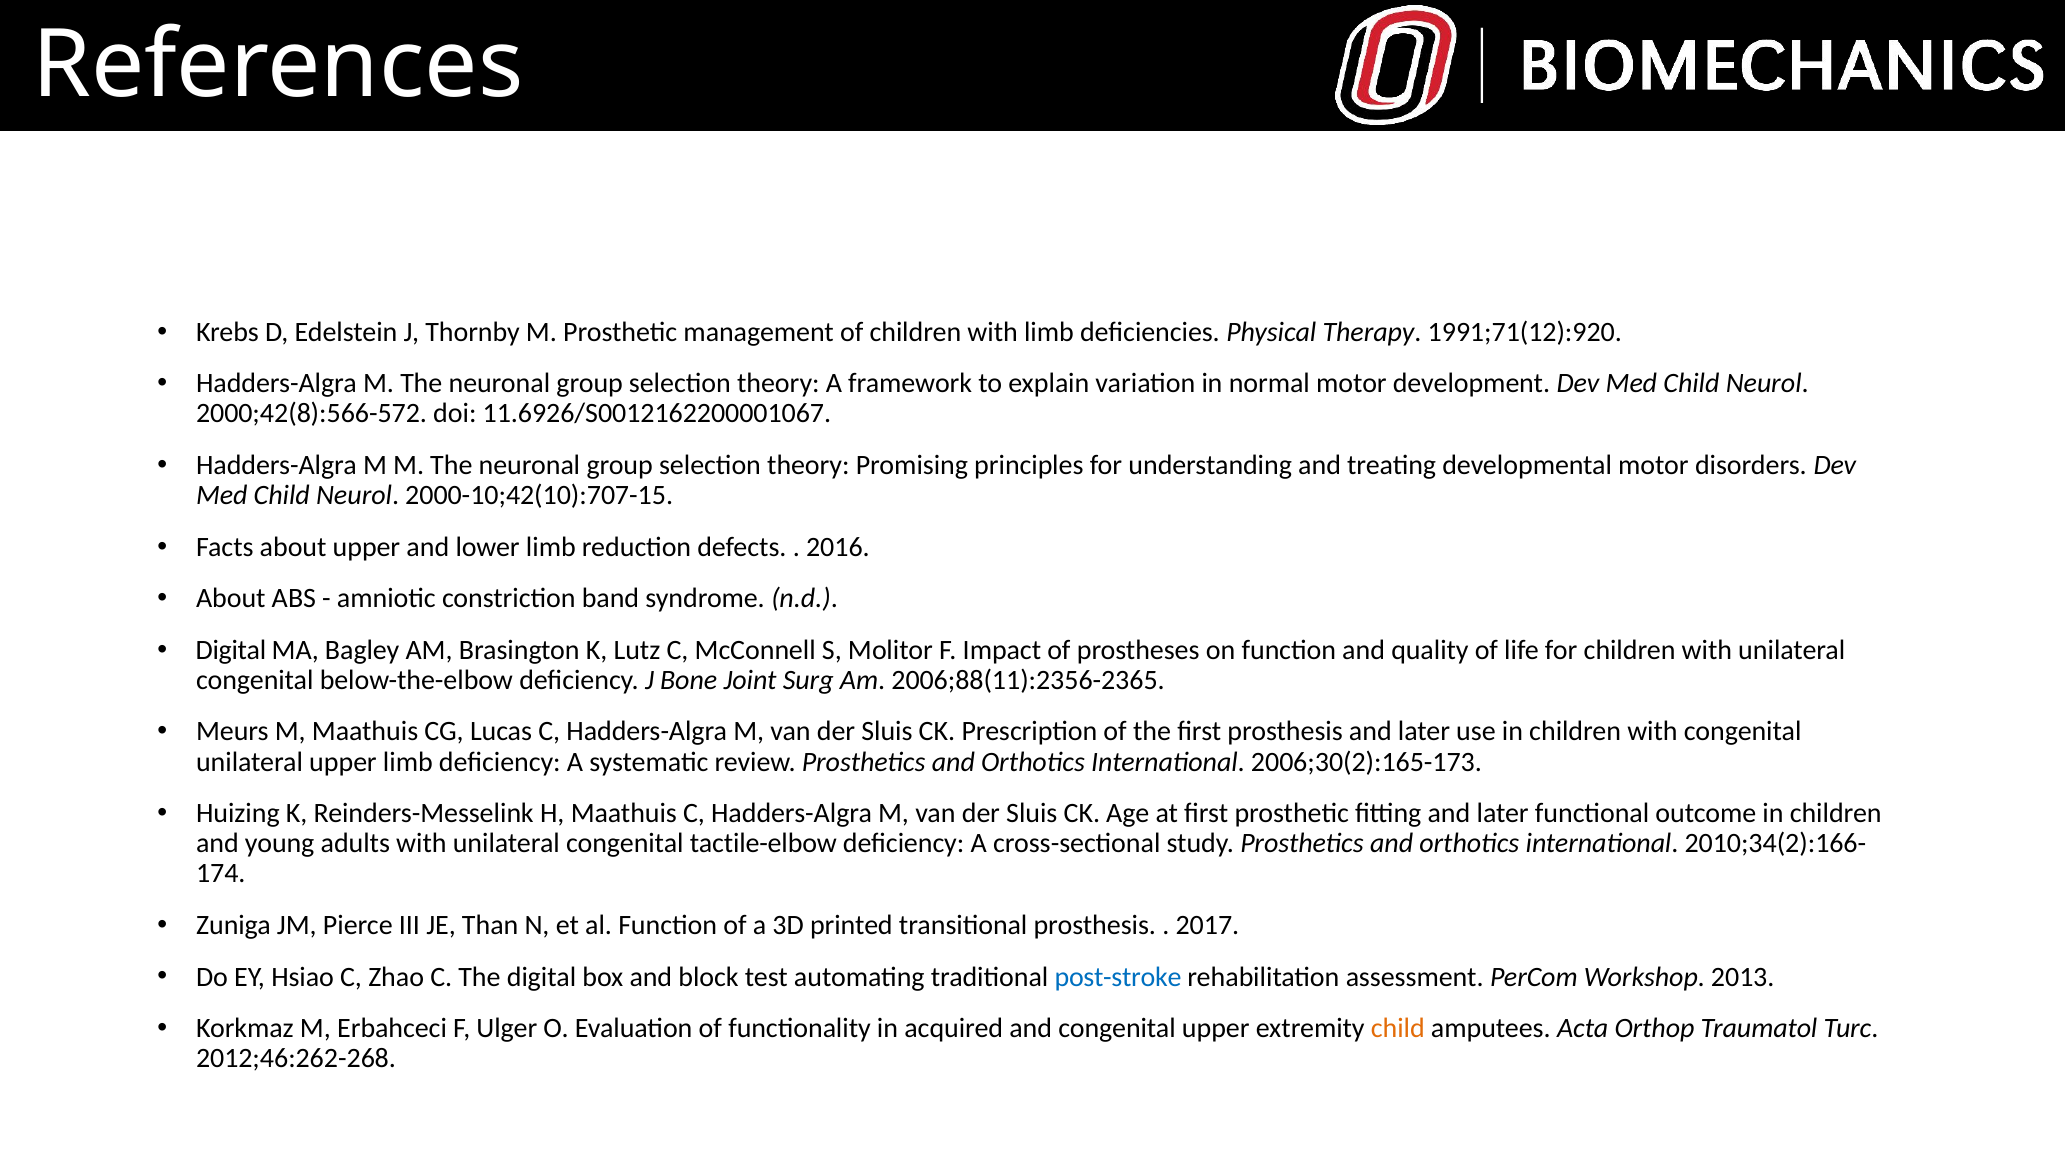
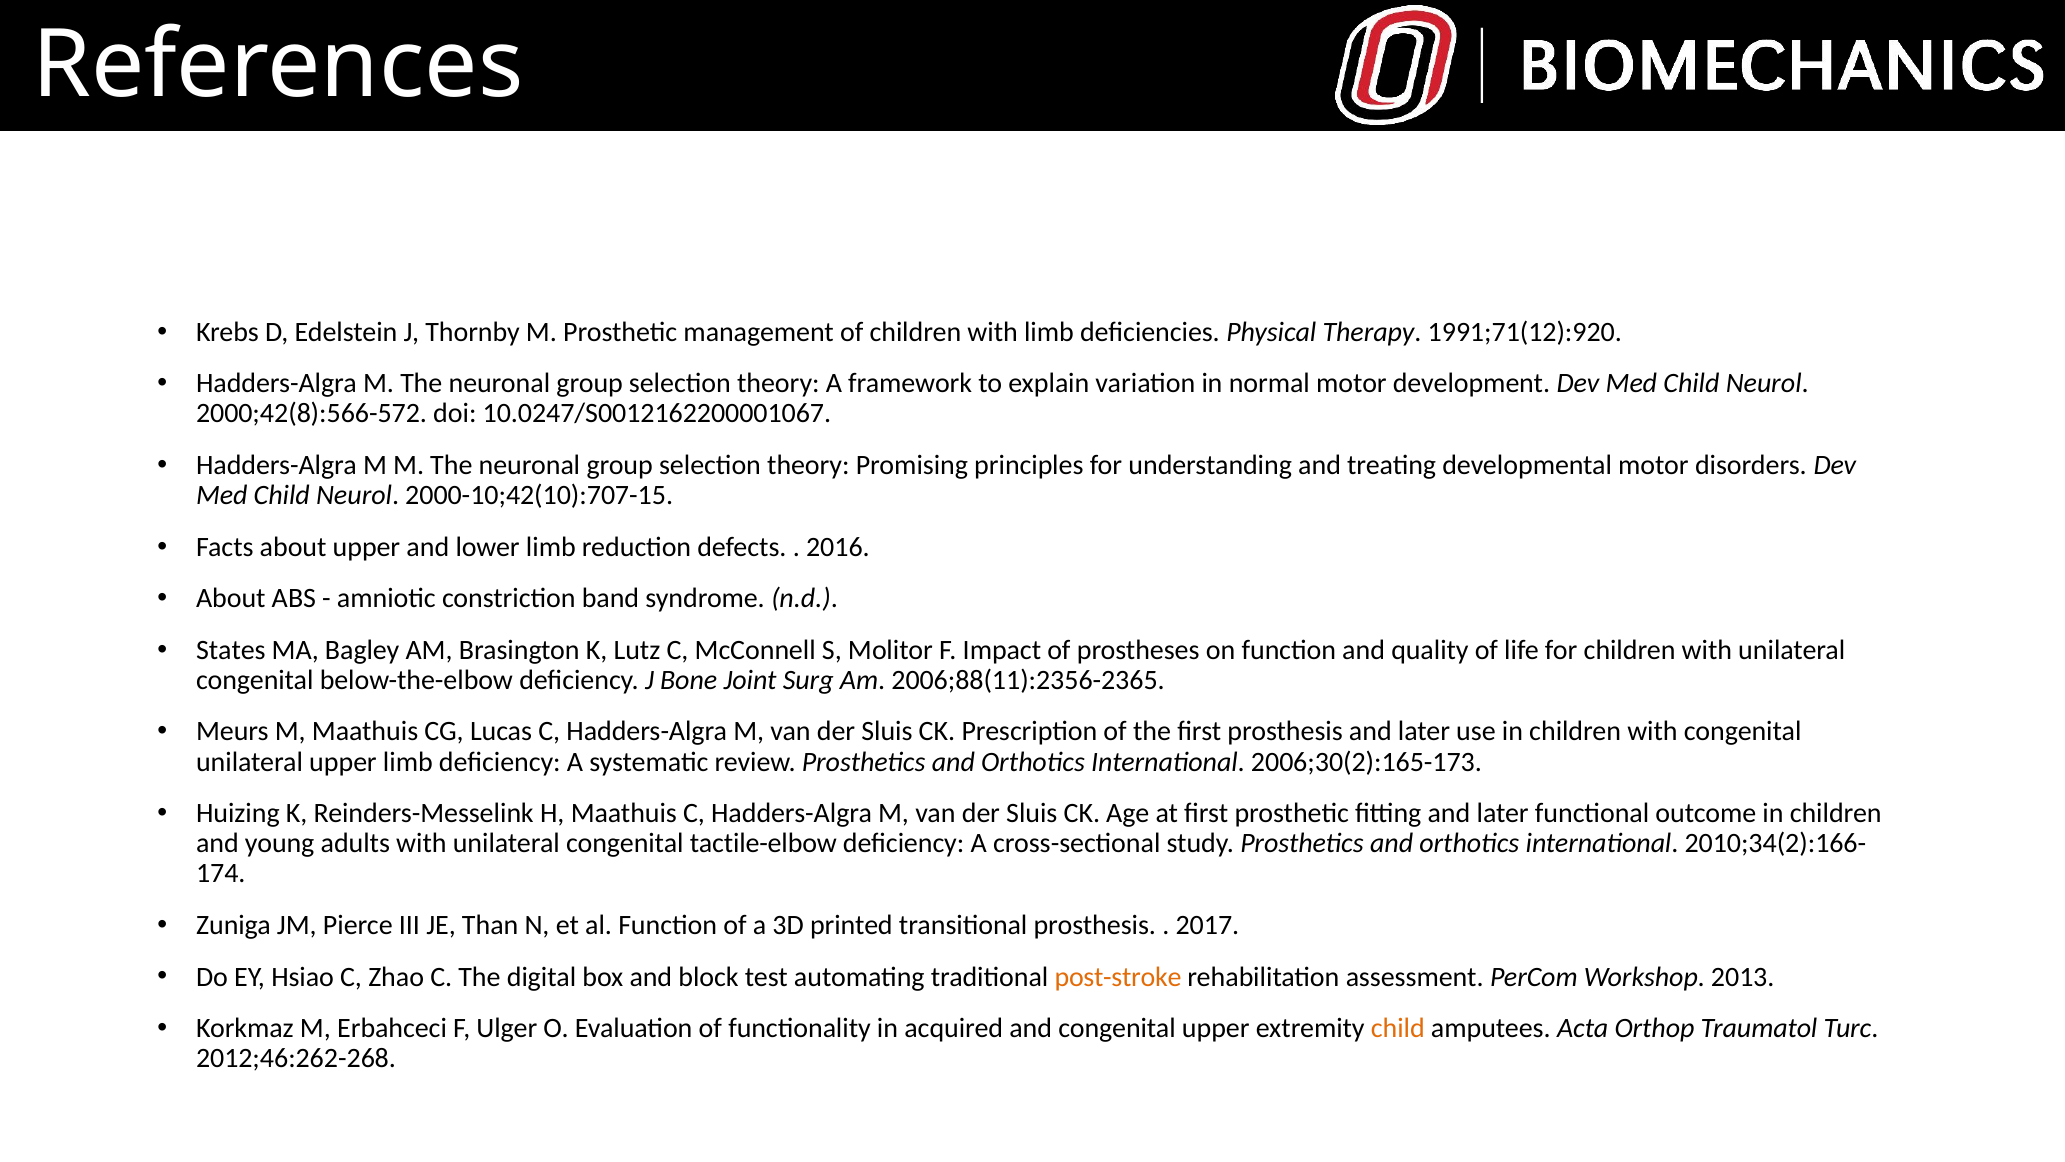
11.6926/S0012162200001067: 11.6926/S0012162200001067 -> 10.0247/S0012162200001067 (657, 413)
Digital: Digital -> States (231, 650)
post-stroke colour: blue -> orange (1118, 976)
